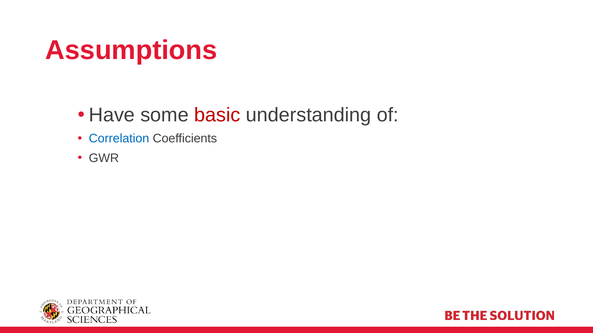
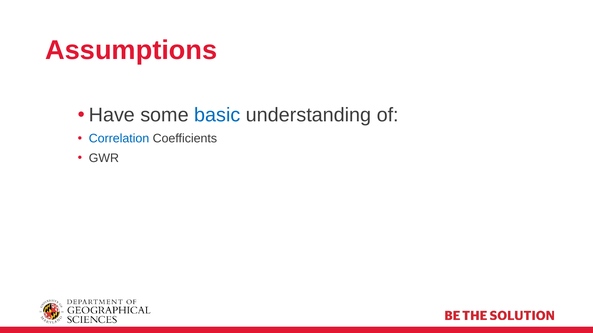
basic colour: red -> blue (217, 115)
